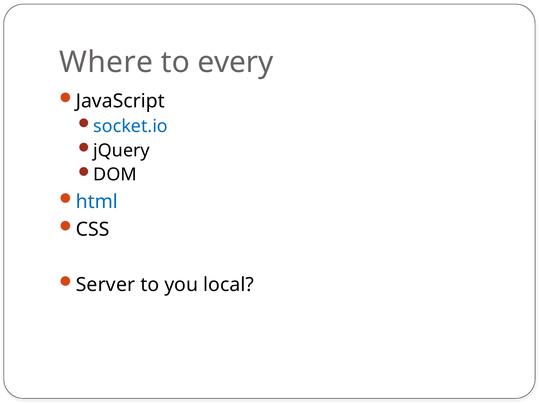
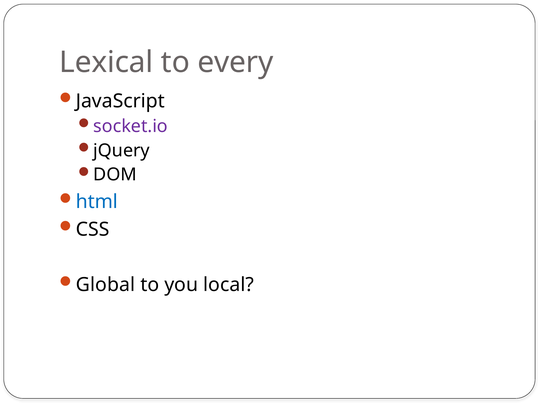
Where: Where -> Lexical (106, 62)
socket.io colour: blue -> purple (131, 126)
Server: Server -> Global (106, 285)
